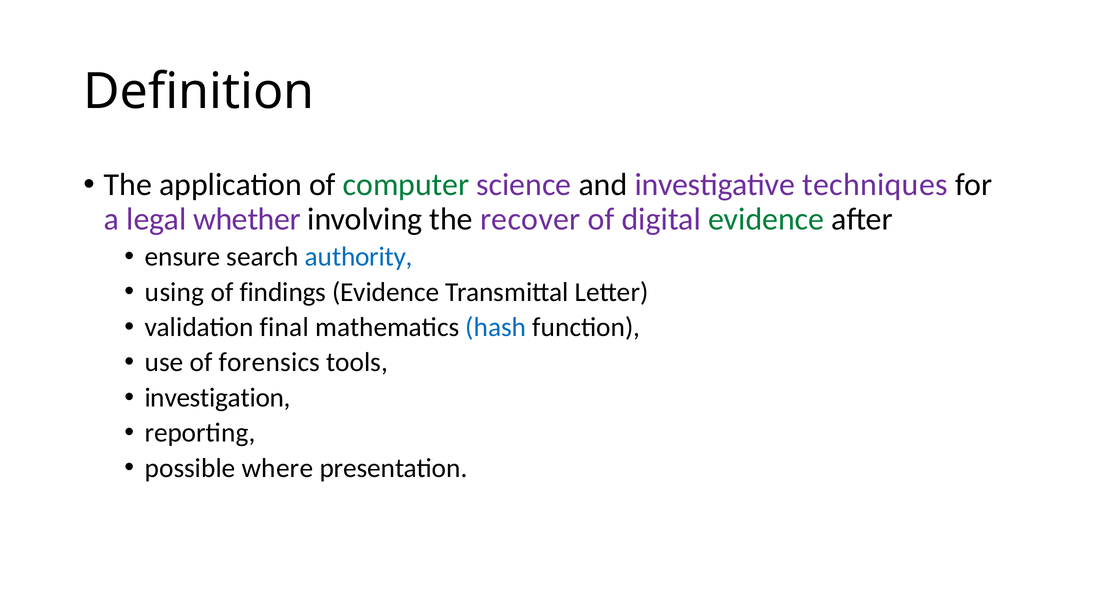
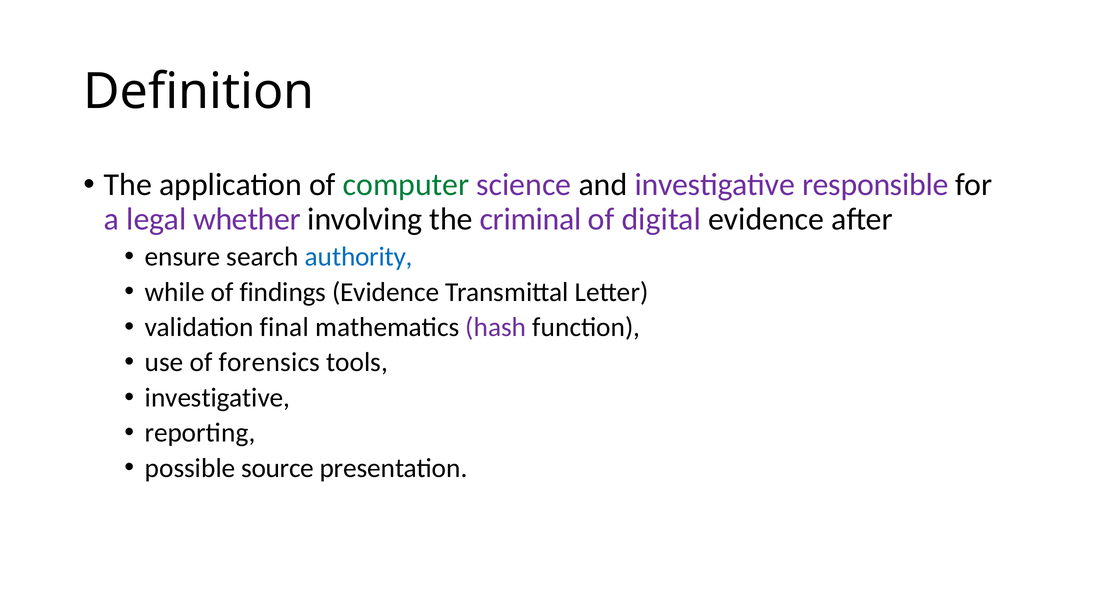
techniques: techniques -> responsible (875, 185)
recover: recover -> criminal (531, 219)
evidence colour: green -> black (766, 219)
using: using -> while (175, 292)
hash colour: blue -> purple (496, 327)
investigation: investigation -> investigative (217, 398)
where: where -> source (278, 468)
